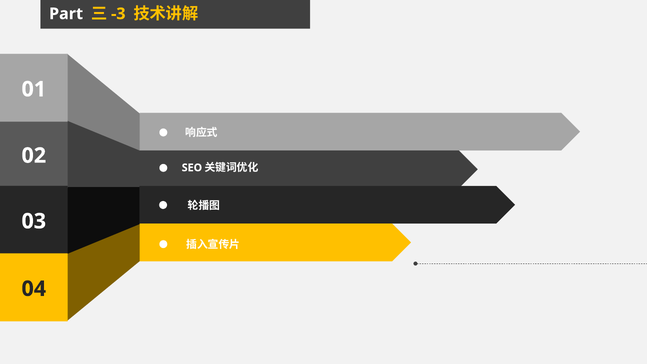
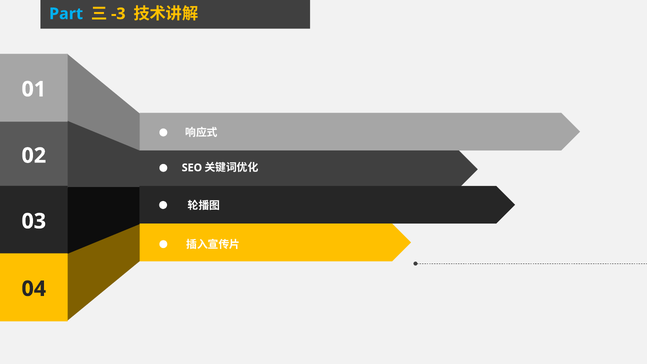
Part colour: white -> light blue (66, 14)
